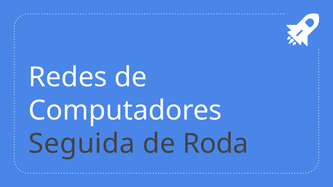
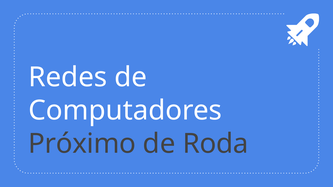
Seguida: Seguida -> Próximo (82, 144)
